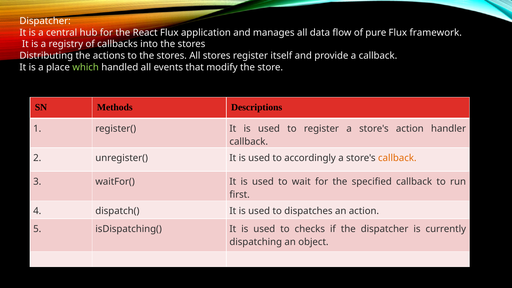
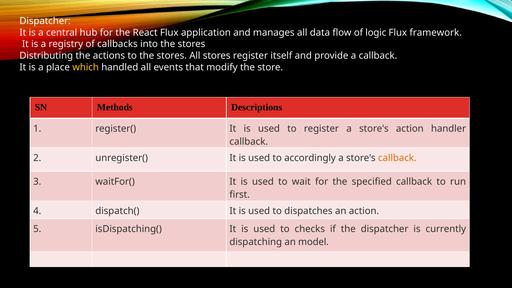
pure: pure -> logic (376, 33)
which colour: light green -> yellow (86, 67)
object: object -> model (313, 242)
